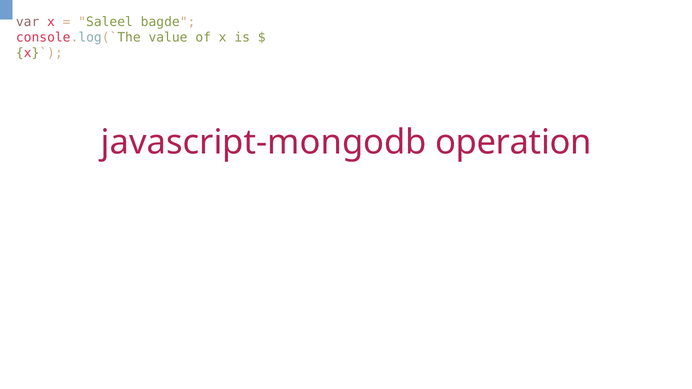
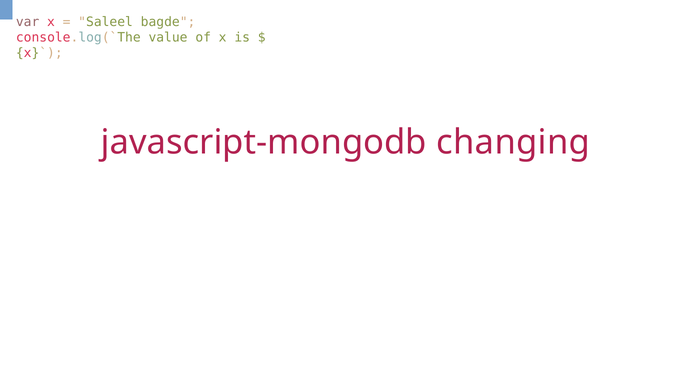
operation: operation -> changing (513, 142)
